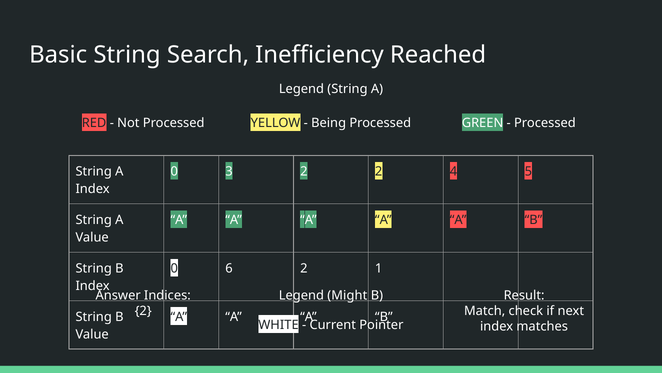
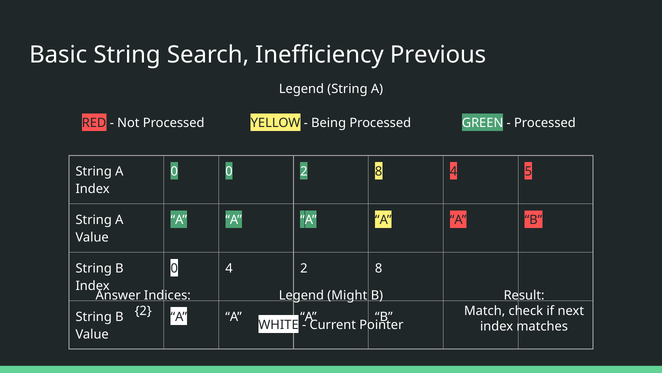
Reached: Reached -> Previous (438, 55)
0 3: 3 -> 0 (229, 171)
2: 2 -> 8 (379, 171)
0 6: 6 -> 4 (229, 268)
1: 1 -> 8 (379, 268)
